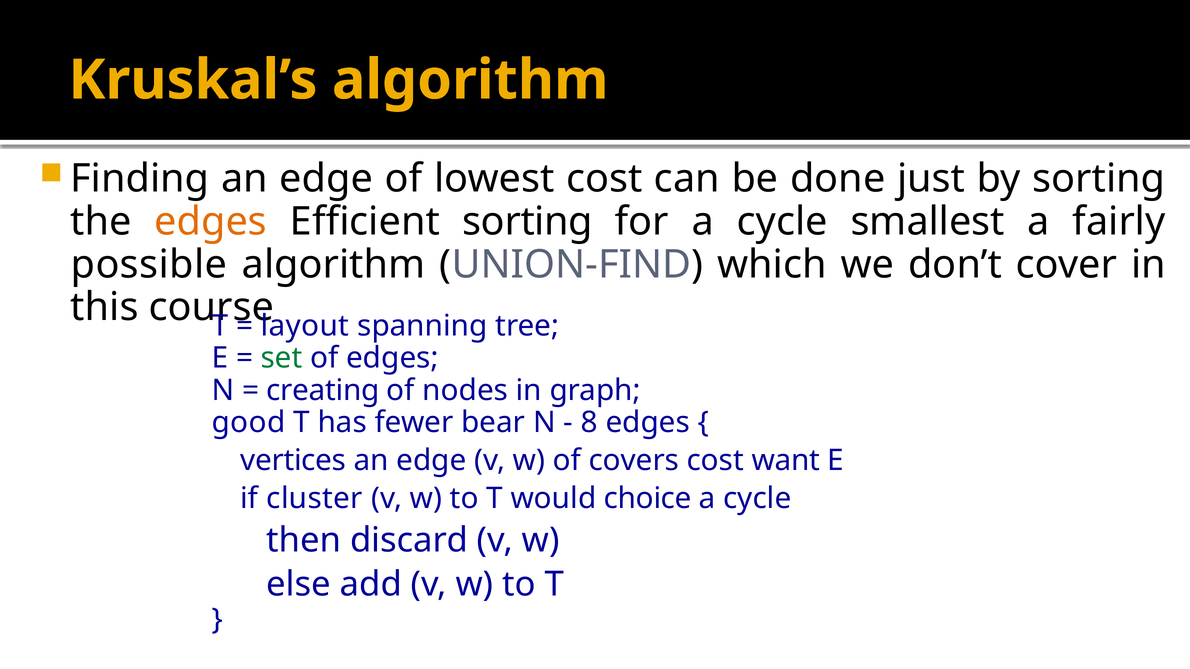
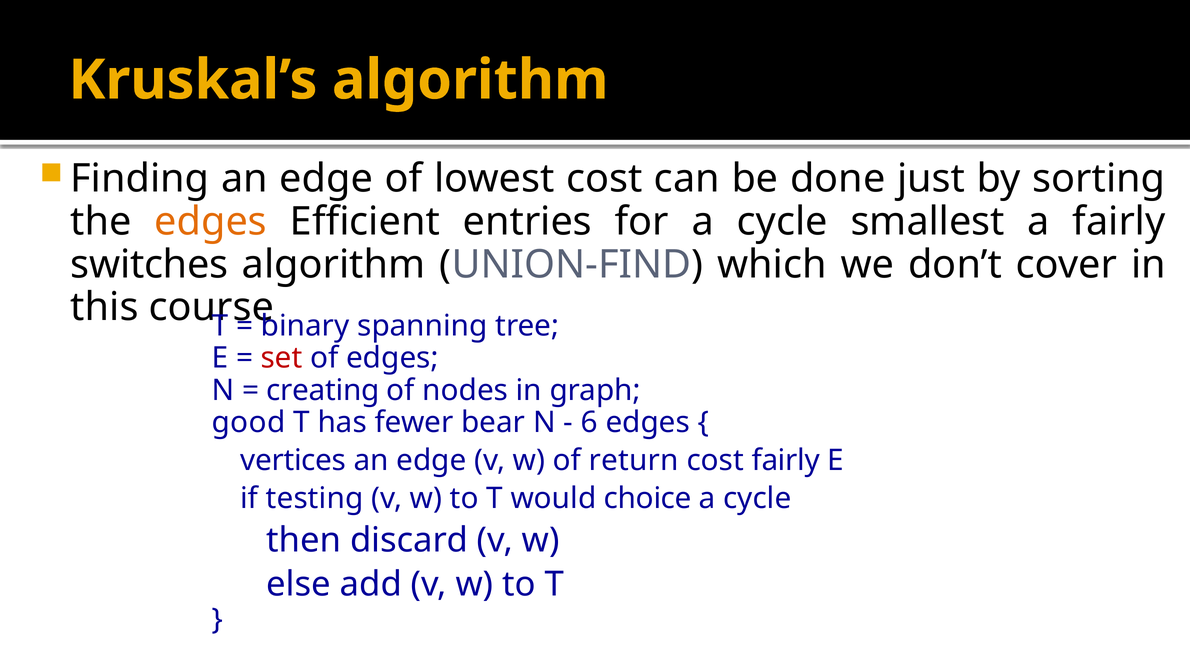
Efficient sorting: sorting -> entries (527, 222)
possible: possible -> switches (149, 265)
layout: layout -> binary (305, 326)
set colour: green -> red (282, 358)
8: 8 -> 6 (589, 423)
covers: covers -> return (634, 461)
cost want: want -> fairly (786, 461)
cluster: cluster -> testing (315, 499)
